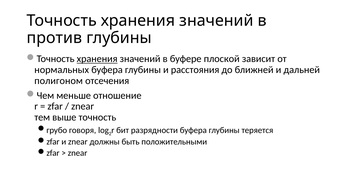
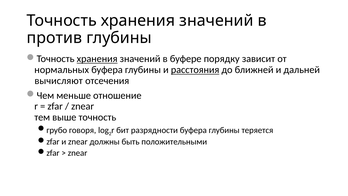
плоской: плоской -> порядку (222, 59)
расстояния underline: none -> present (195, 70)
полигоном: полигоном -> вычисляют (59, 81)
